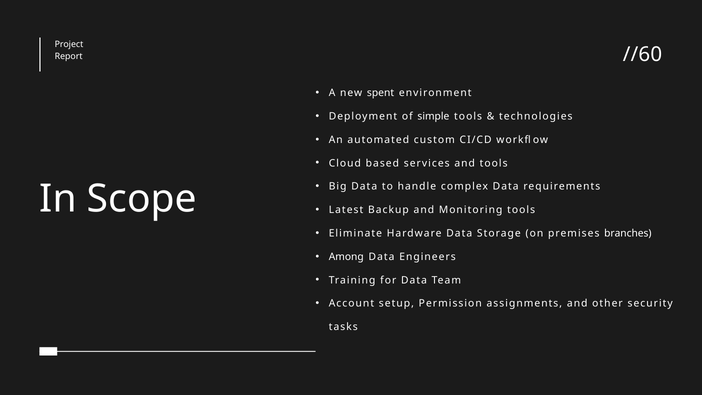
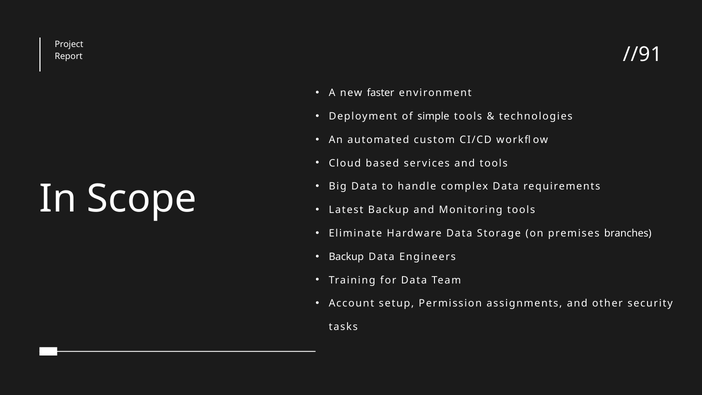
//60: //60 -> //91 (642, 54)
spent: spent -> faster (381, 93)
Among: Among -> Backup (346, 257)
